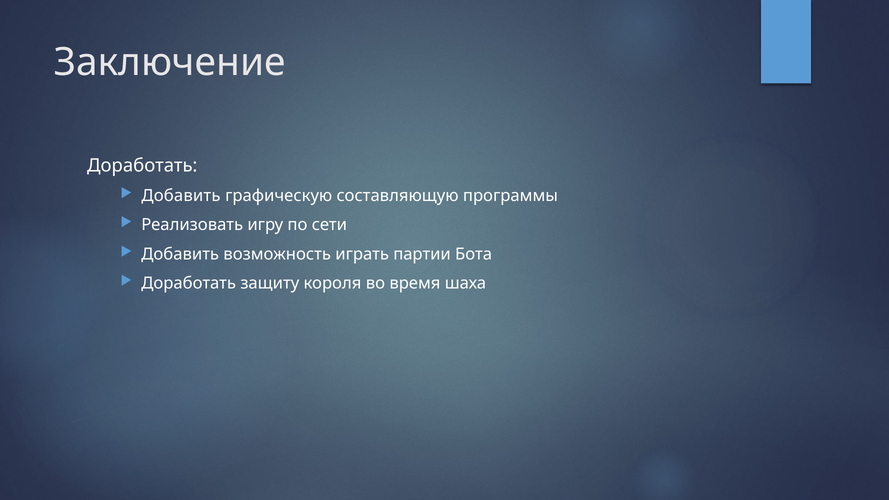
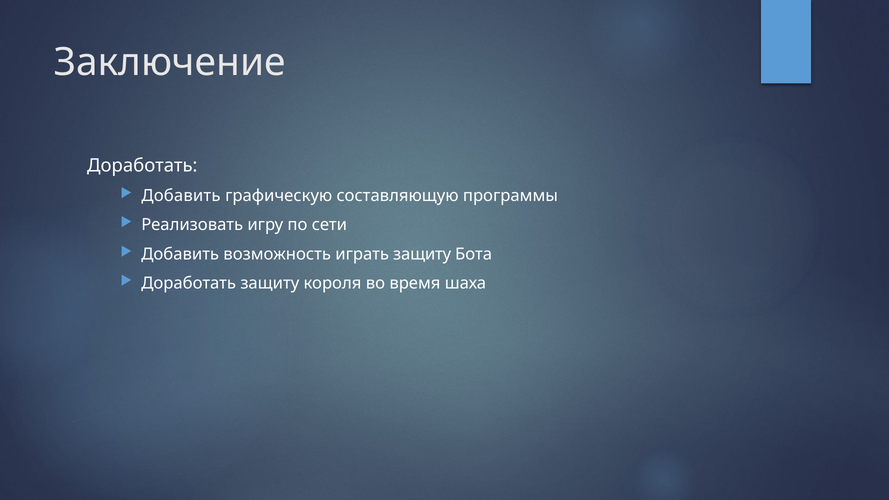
играть партии: партии -> защиту (422, 254)
